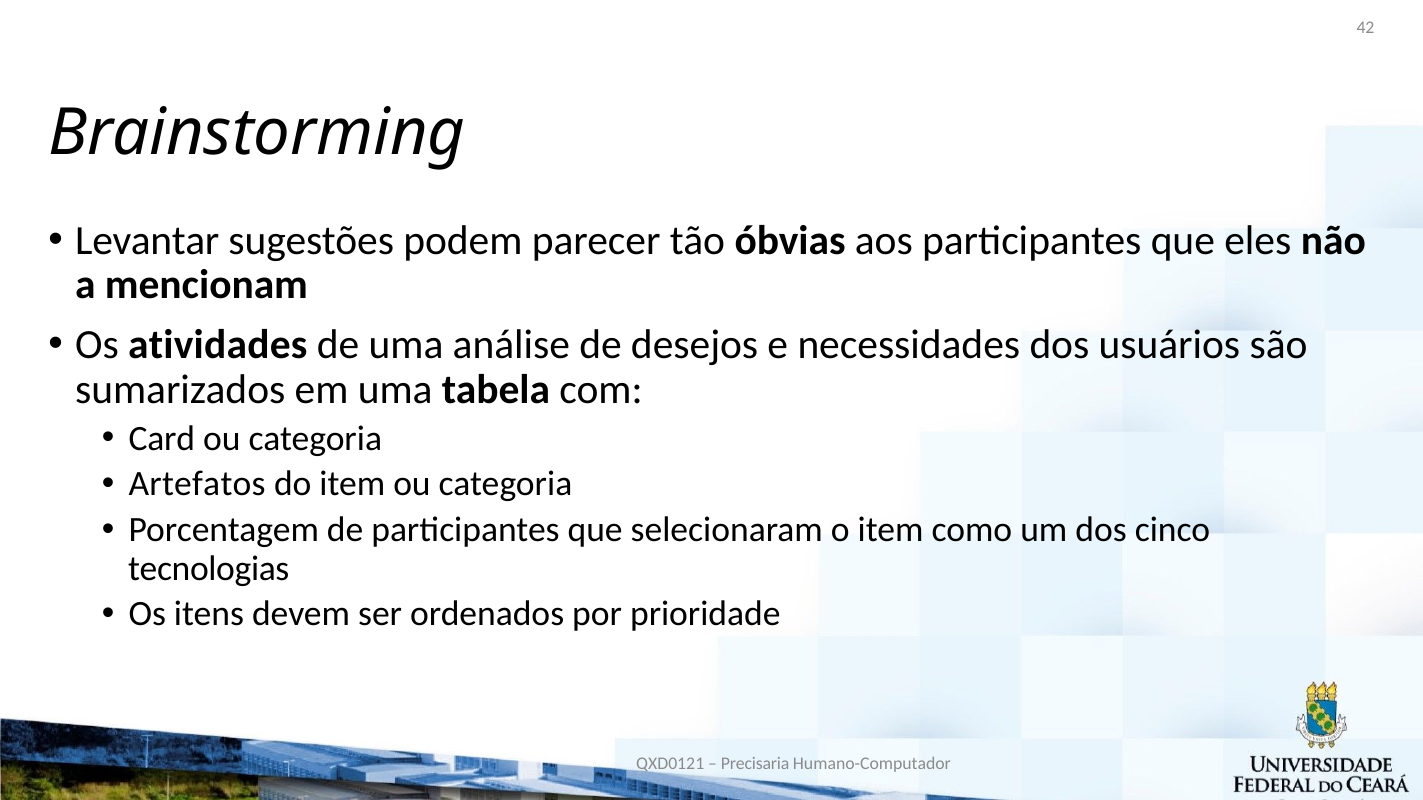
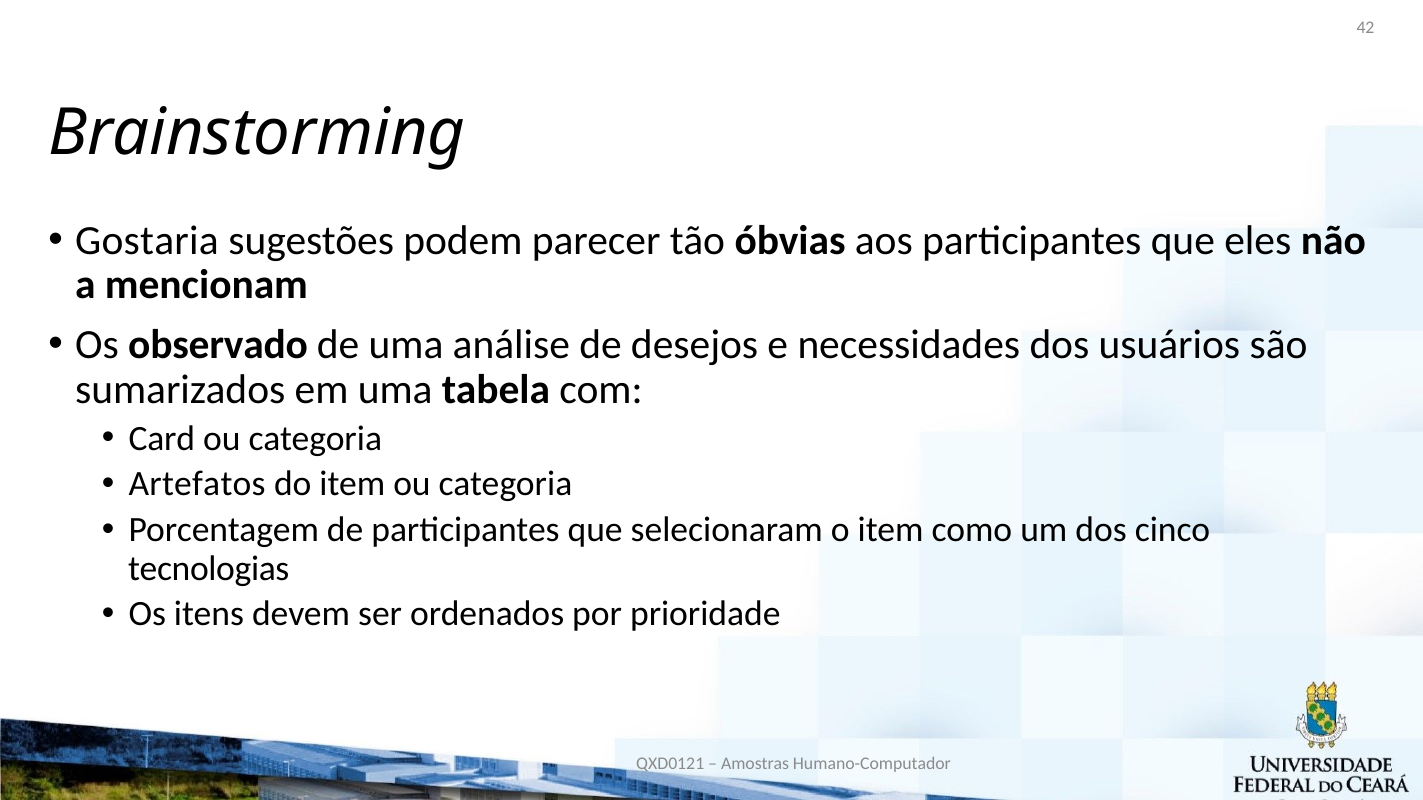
Levantar: Levantar -> Gostaria (147, 241)
atividades: atividades -> observado (218, 345)
Precisaria: Precisaria -> Amostras (755, 764)
